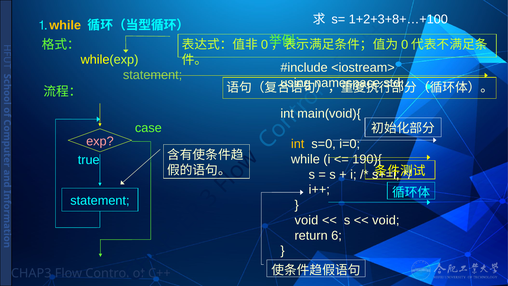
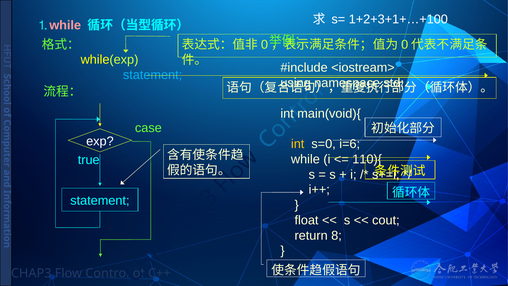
1+2+3+8+…+100: 1+2+3+8+…+100 -> 1+2+3+1+…+100 (398, 19)
while colour: yellow -> pink (65, 25)
statement colour: light green -> light blue (153, 75)
exp colour: pink -> white (100, 141)
i=0: i=0 -> i=6 (350, 144)
190){: 190){ -> 110){ (367, 159)
void: void -> float (307, 220)
void: void -> cout (386, 220)
6: 6 -> 8 (336, 235)
